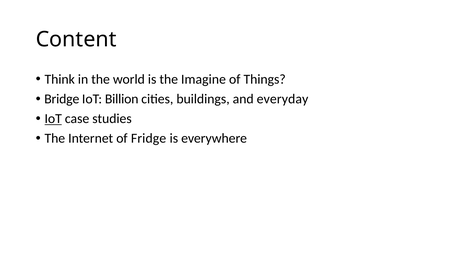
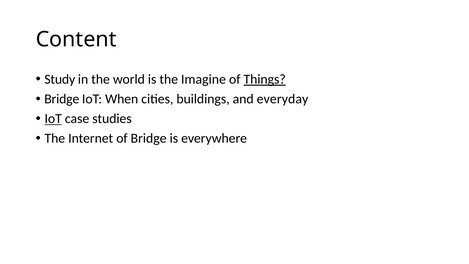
Think: Think -> Study (60, 79)
Things underline: none -> present (265, 79)
Billion: Billion -> When (122, 99)
of Fridge: Fridge -> Bridge (149, 138)
